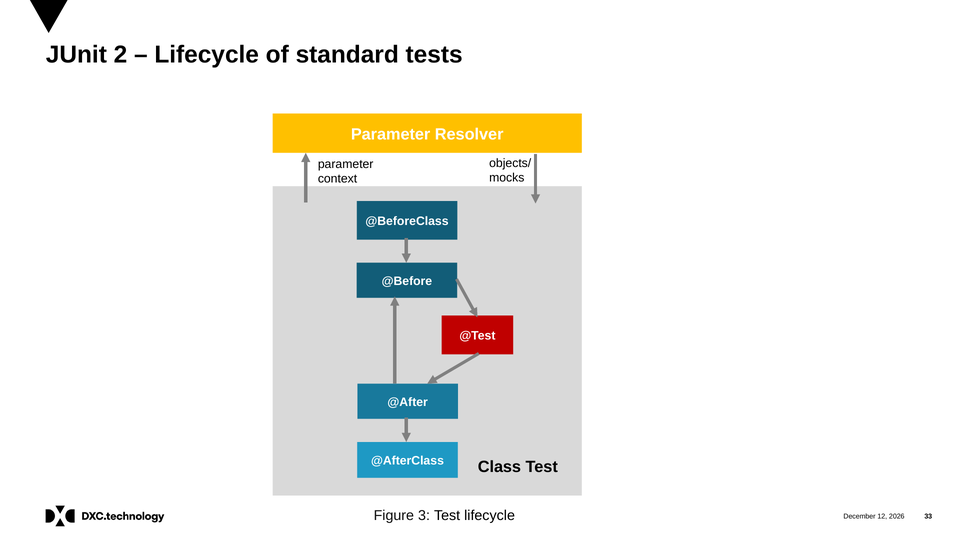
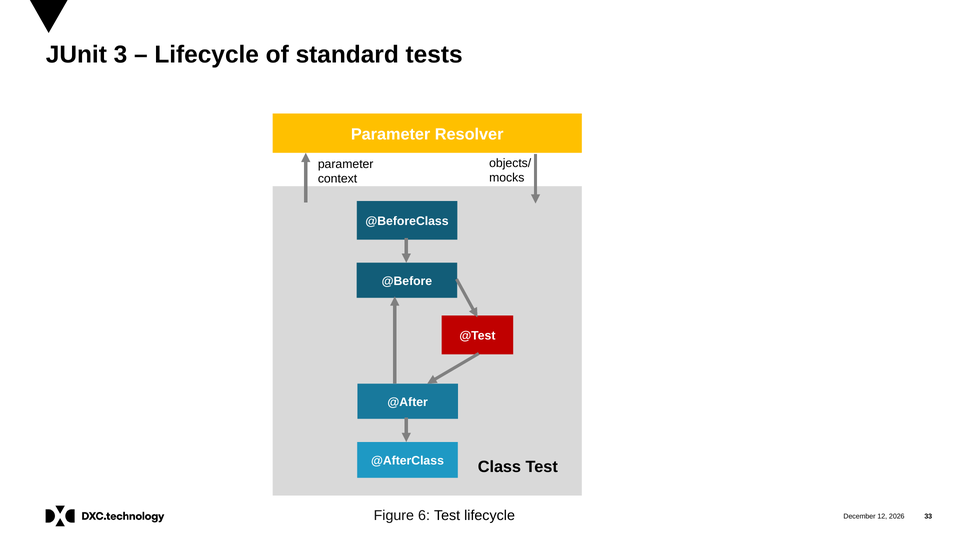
2: 2 -> 3 (120, 55)
3: 3 -> 6 (424, 516)
